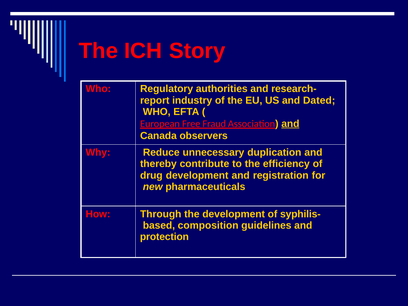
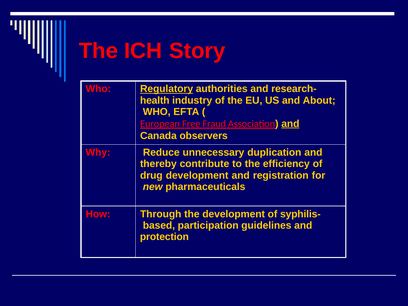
Regulatory underline: none -> present (167, 89)
report: report -> health (155, 100)
Dated: Dated -> About (319, 100)
composition: composition -> participation (208, 225)
